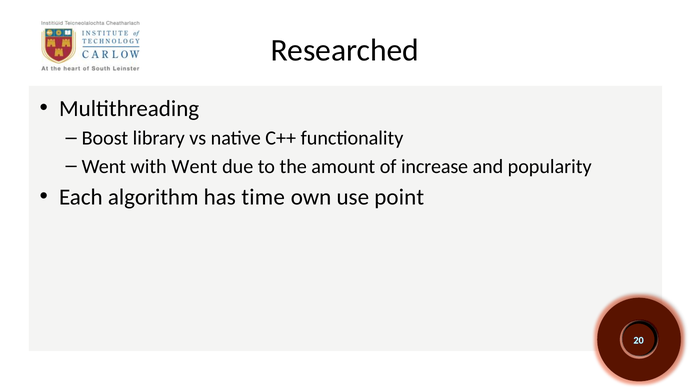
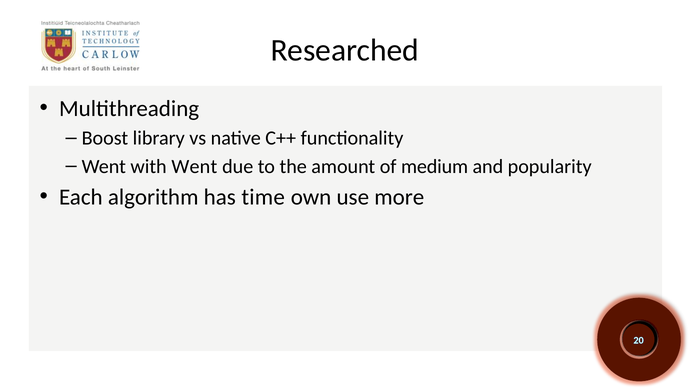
increase: increase -> medium (435, 166)
point: point -> more (399, 197)
